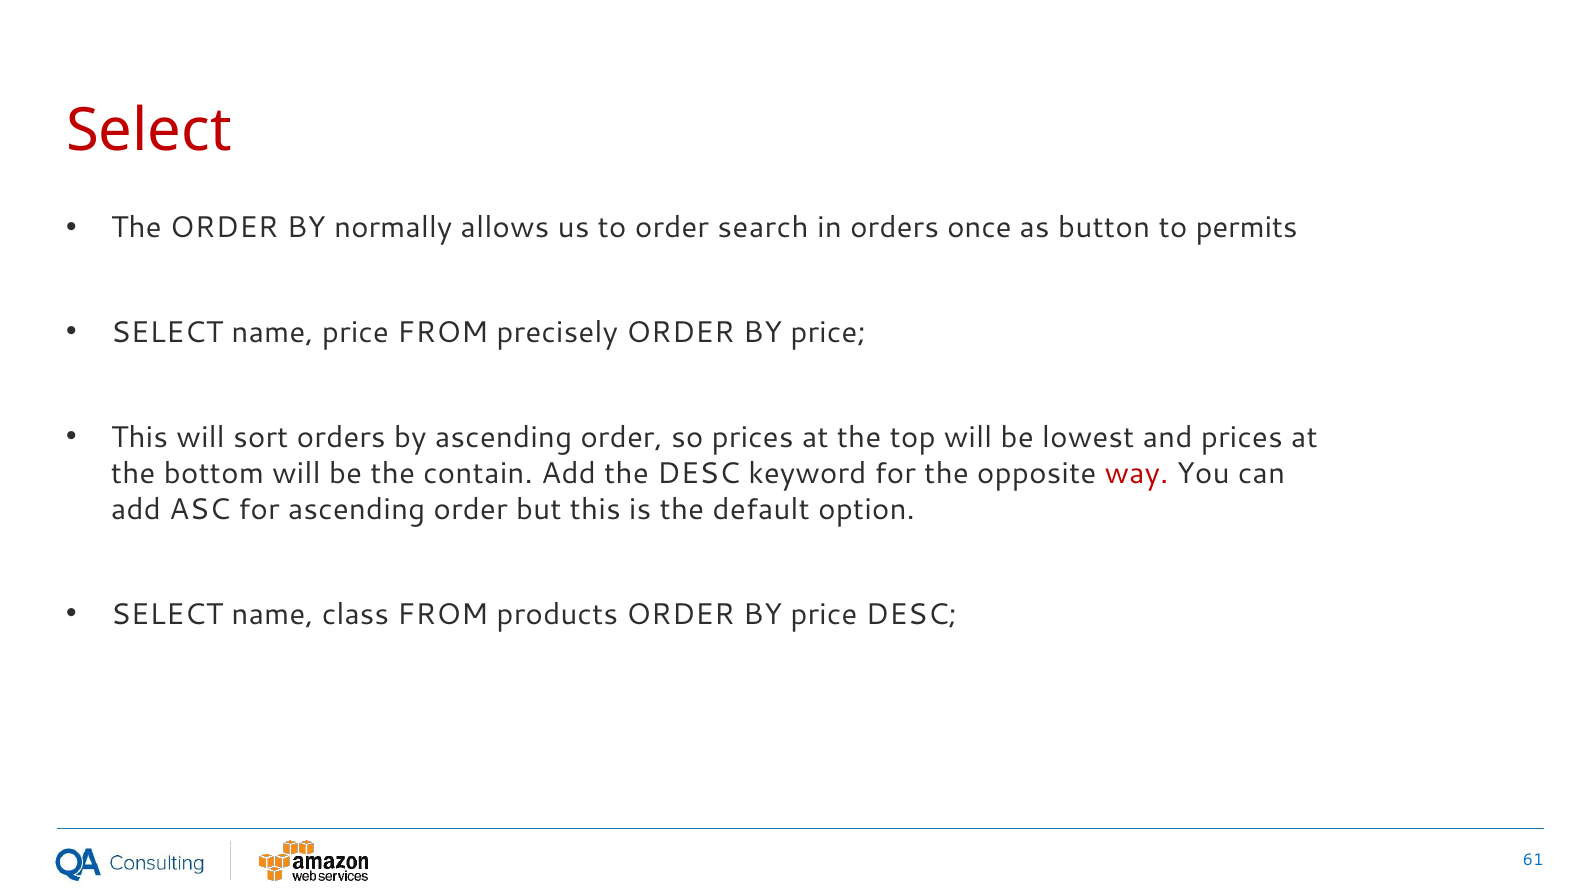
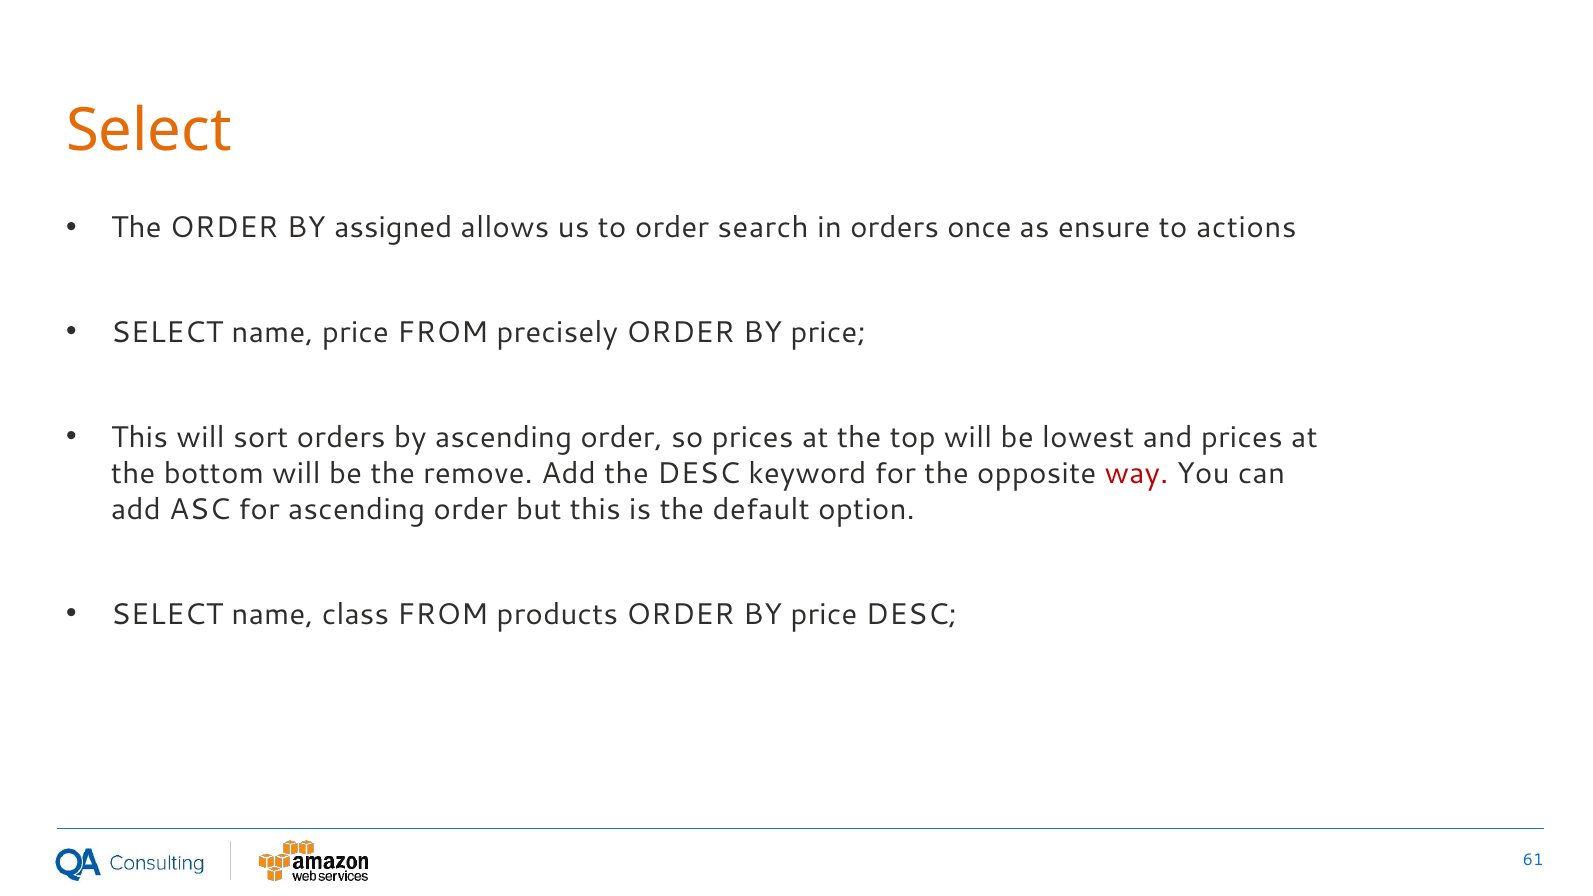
Select colour: red -> orange (149, 131)
normally: normally -> assigned (393, 228)
button: button -> ensure (1104, 228)
permits: permits -> actions (1246, 228)
contain: contain -> remove (478, 473)
